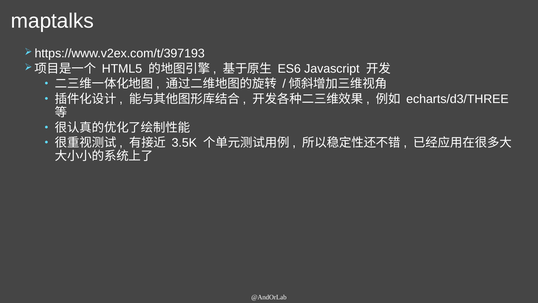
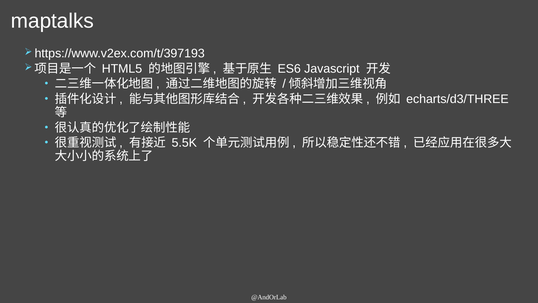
3.5K: 3.5K -> 5.5K (184, 143)
